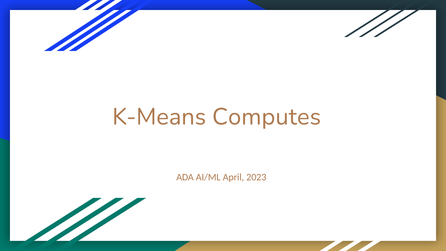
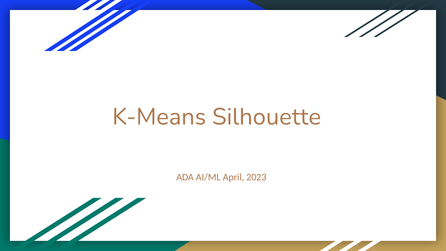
Computes: Computes -> Silhouette (267, 117)
